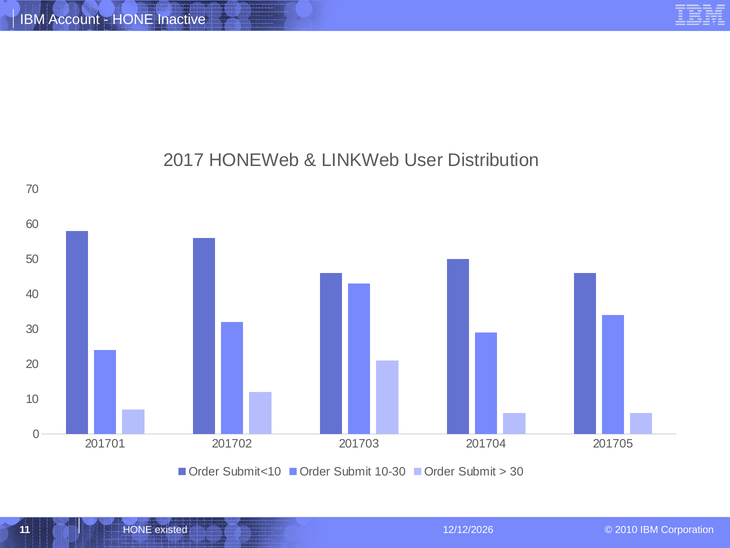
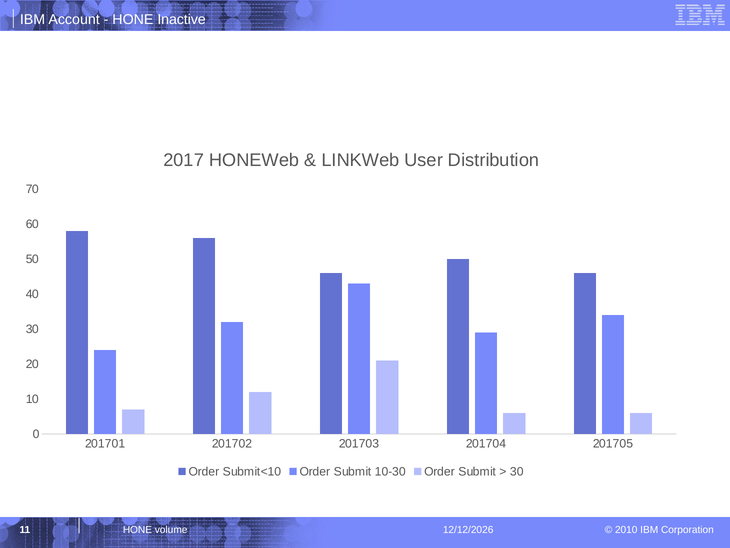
existed: existed -> volume (171, 529)
